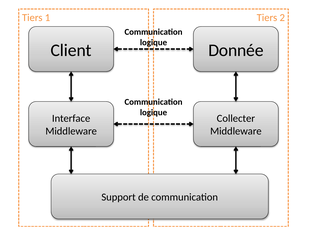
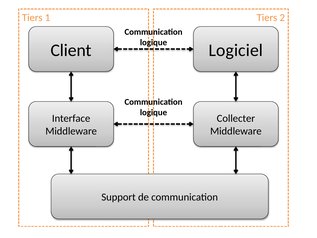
Donnée: Donnée -> Logiciel (236, 50)
